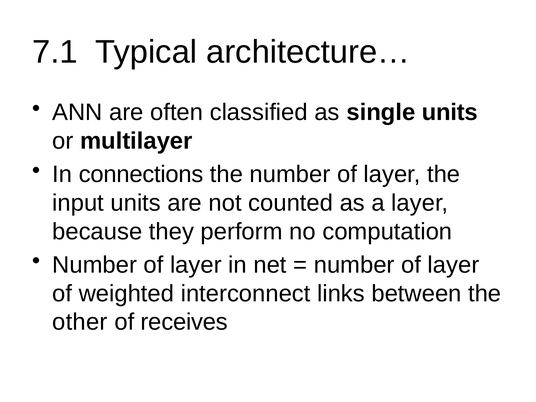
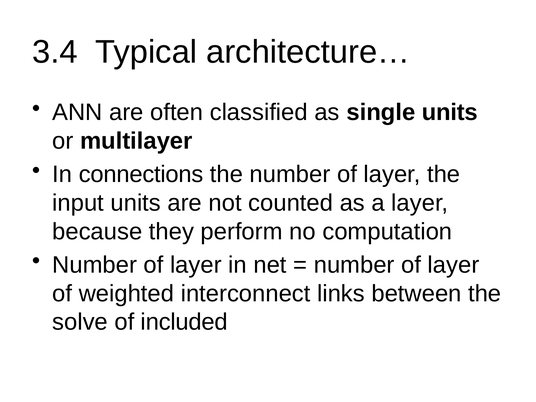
7.1: 7.1 -> 3.4 (55, 52)
other: other -> solve (80, 322)
receives: receives -> included (184, 322)
